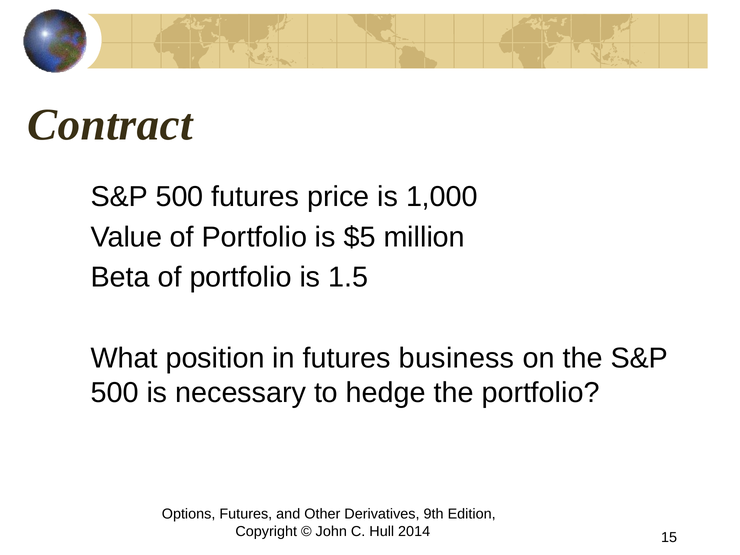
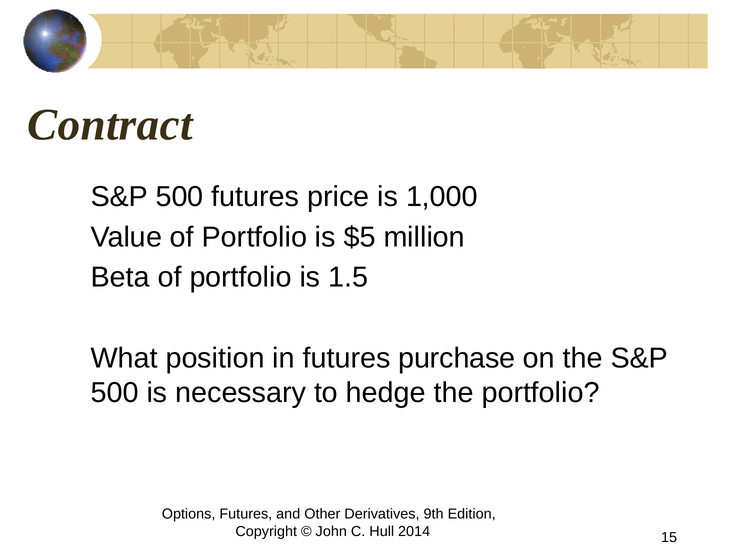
business: business -> purchase (457, 358)
